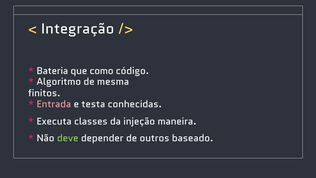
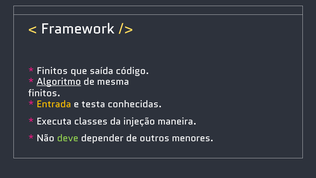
Integração: Integração -> Framework (78, 29)
Bateria: Bateria -> Finitos (52, 71)
como: como -> saída (101, 71)
Algoritmo underline: none -> present (59, 82)
Entrada colour: pink -> yellow (54, 104)
baseado: baseado -> menores (193, 138)
